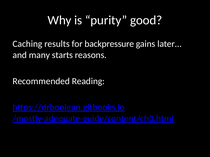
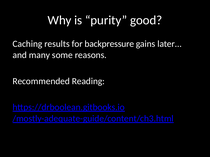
starts: starts -> some (62, 55)
